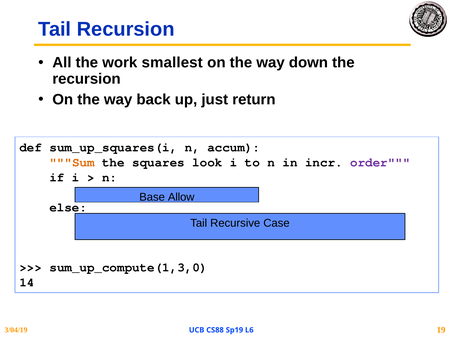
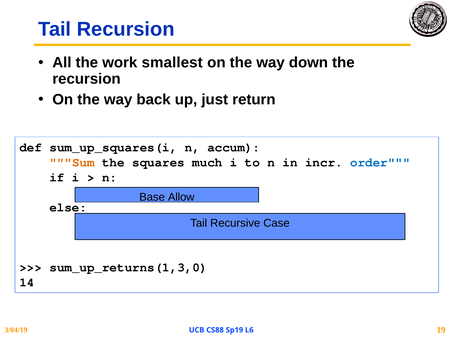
look: look -> much (207, 163)
order colour: purple -> blue (380, 163)
sum_up_compute(1,3,0: sum_up_compute(1,3,0 -> sum_up_returns(1,3,0 (128, 268)
